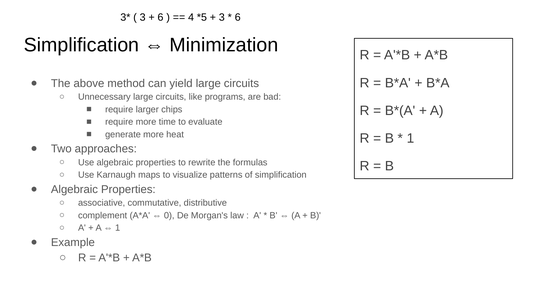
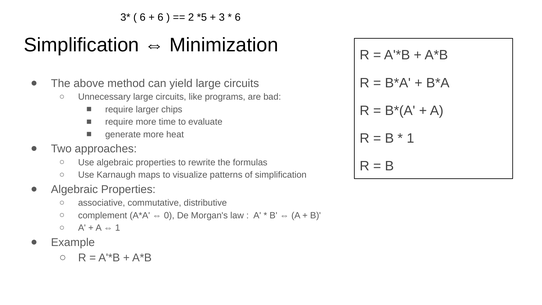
3: 3 -> 6 (143, 17)
4: 4 -> 2 (191, 17)
